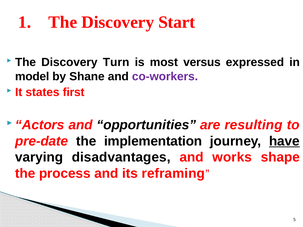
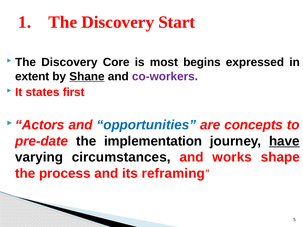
Turn: Turn -> Core (116, 62)
versus: versus -> begins (202, 62)
model: model -> extent (32, 77)
Shane underline: none -> present (87, 77)
opportunities colour: black -> blue (146, 125)
resulting: resulting -> concepts (254, 125)
disadvantages: disadvantages -> circumstances (121, 157)
